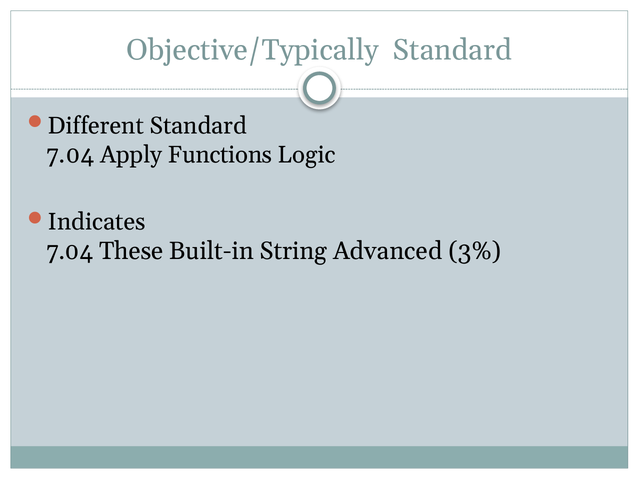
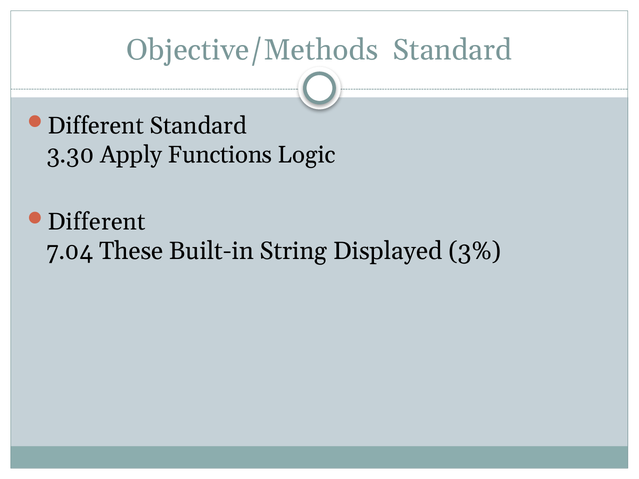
Objective/Typically: Objective/Typically -> Objective/Methods (252, 50)
7.04: 7.04 -> 3.30 (70, 155)
Indicates: Indicates -> Different (97, 222)
Advanced: Advanced -> Displayed (388, 251)
